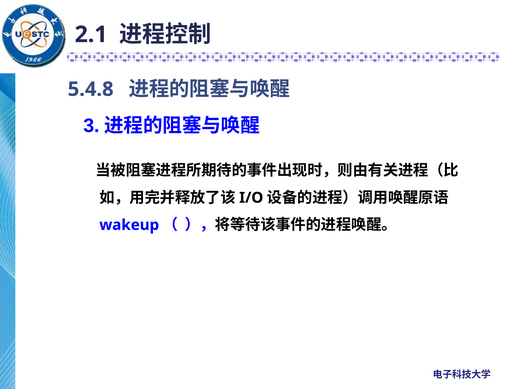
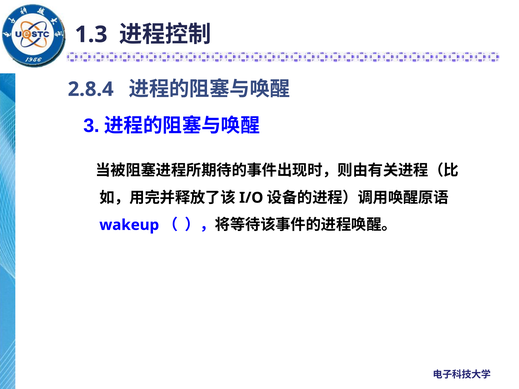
2.1: 2.1 -> 1.3 (91, 35)
5.4.8: 5.4.8 -> 2.8.4 (91, 89)
